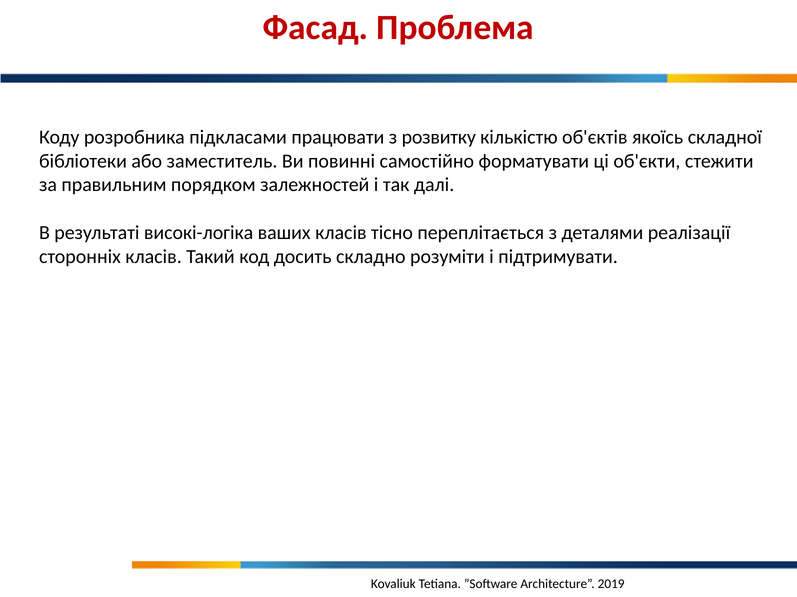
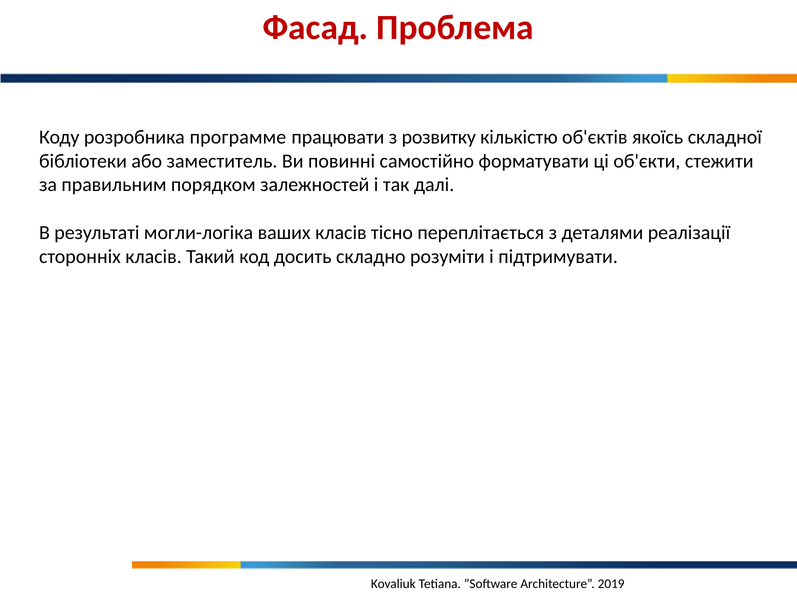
підкласами: підкласами -> программе (238, 137)
високі-логіка: високі-логіка -> могли-логіка (199, 233)
